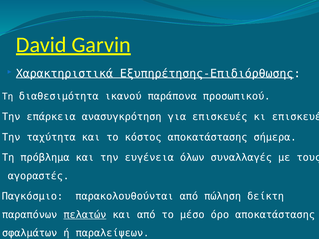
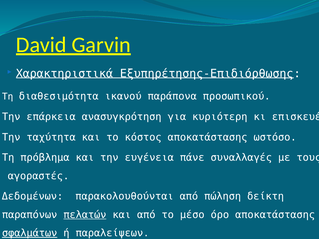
για επισκευές: επισκευές -> κυριότερη (220, 117)
σήμερα: σήμερα -> ωστόσο (275, 137)
όλων: όλων -> πάνε (192, 158)
Παγκόσμιο: Παγκόσμιο -> Δεδομένων (32, 197)
σφαλμάτων underline: none -> present (30, 233)
